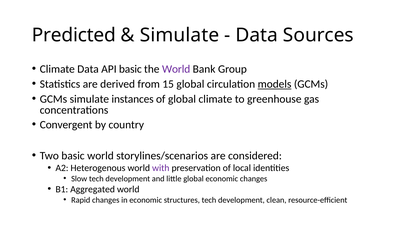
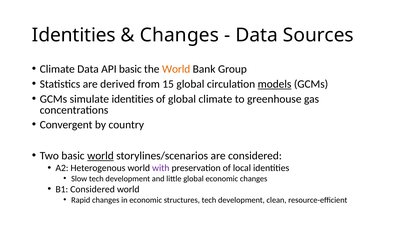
Predicted: Predicted -> Identities (74, 35)
Simulate: Simulate -> Changes (179, 35)
World colour: purple -> orange (176, 69)
simulate instances: instances -> identities (133, 99)
world underline: none -> present (100, 156)
B1 Aggregated: Aggregated -> Considered (93, 190)
